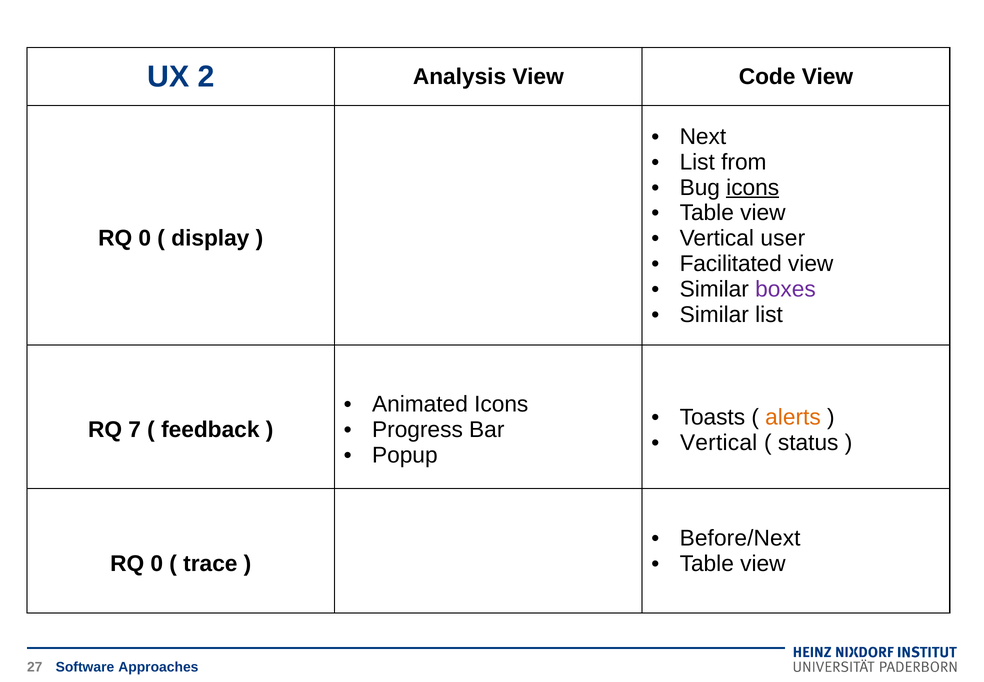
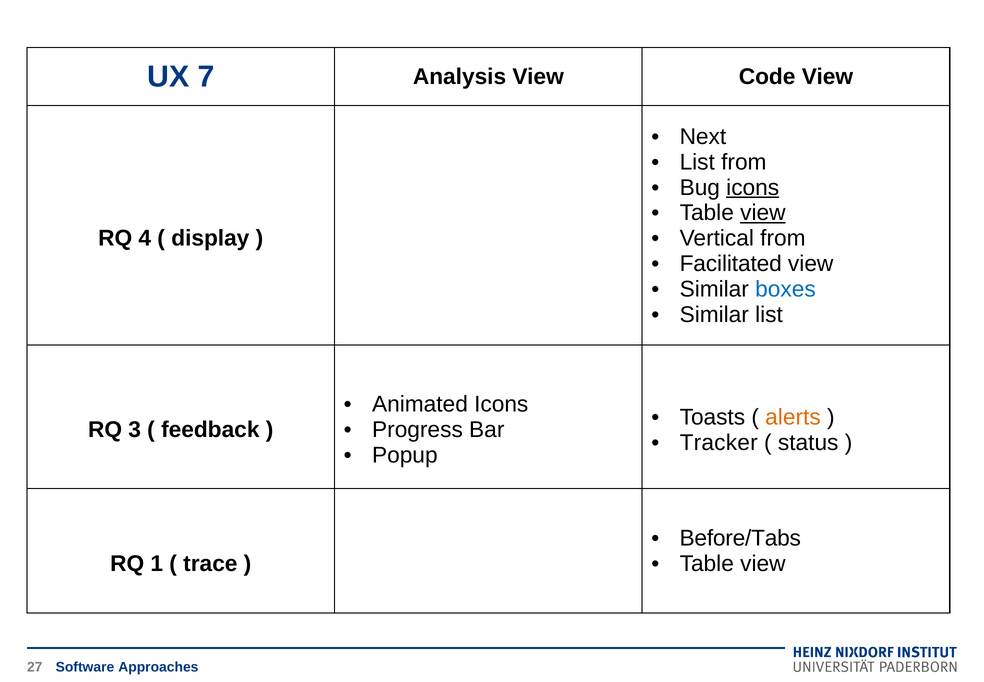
2: 2 -> 7 (206, 77)
view underline: none -> present (763, 213)
0: 0 -> 4 (145, 238)
Vertical user: user -> from (783, 238)
boxes colour: purple -> blue (786, 289)
7: 7 -> 3 (135, 429)
Vertical: Vertical -> Tracker (719, 442)
Before/Next: Before/Next -> Before/Tabs (740, 538)
0: 0 -> 1 (157, 563)
